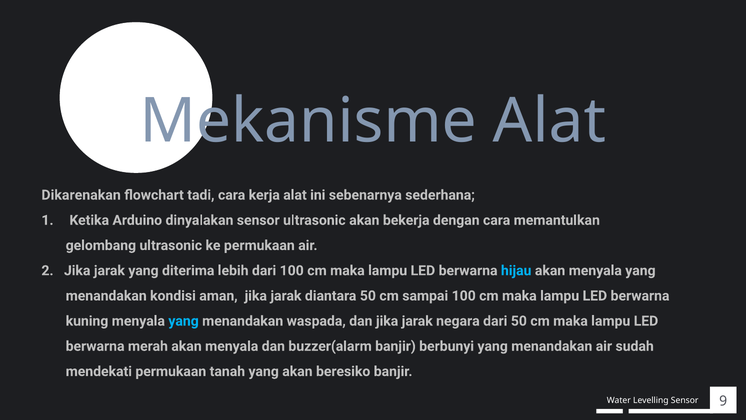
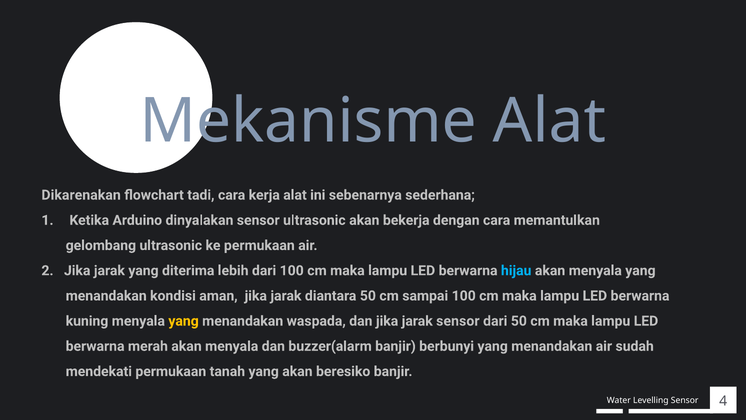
yang colour: light blue -> yellow (184, 321)
jarak negara: negara -> sensor (458, 321)
9: 9 -> 4 (723, 401)
